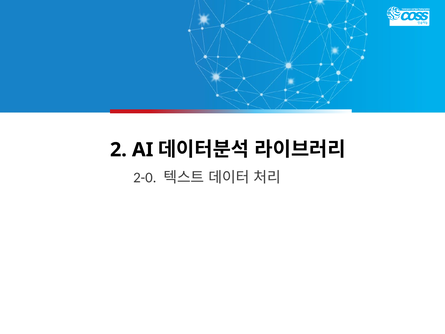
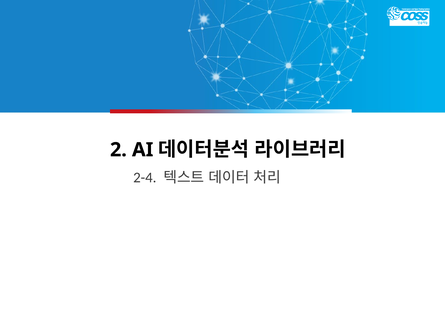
2-0: 2-0 -> 2-4 (145, 177)
